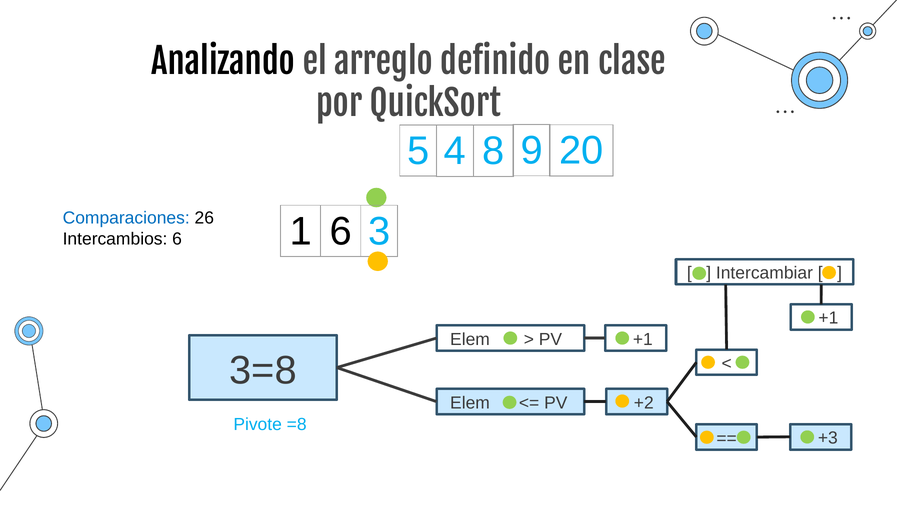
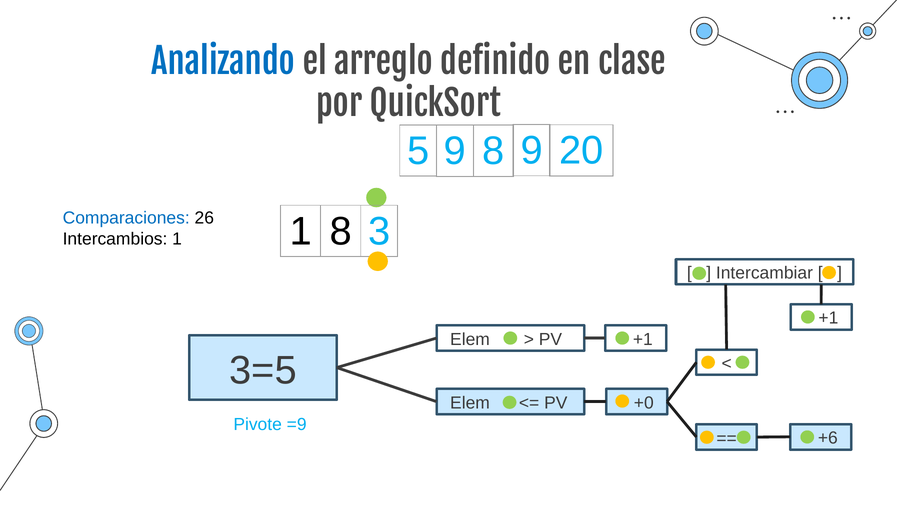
Analizando colour: black -> blue (223, 63)
5 4: 4 -> 9 (455, 151)
1 6: 6 -> 8 (341, 231)
Intercambios 6: 6 -> 1 (177, 239)
3=8: 3=8 -> 3=5 (263, 370)
+2: +2 -> +0 (644, 402)
=8: =8 -> =9 (297, 424)
+3: +3 -> +6 (828, 438)
